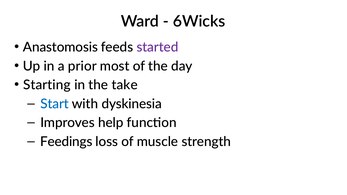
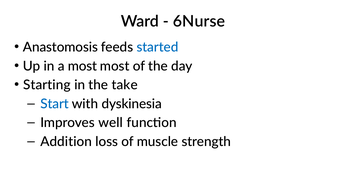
6Wicks: 6Wicks -> 6Nurse (199, 21)
started colour: purple -> blue (157, 47)
a prior: prior -> most (82, 66)
help: help -> well (111, 123)
Feedings: Feedings -> Addition (66, 142)
